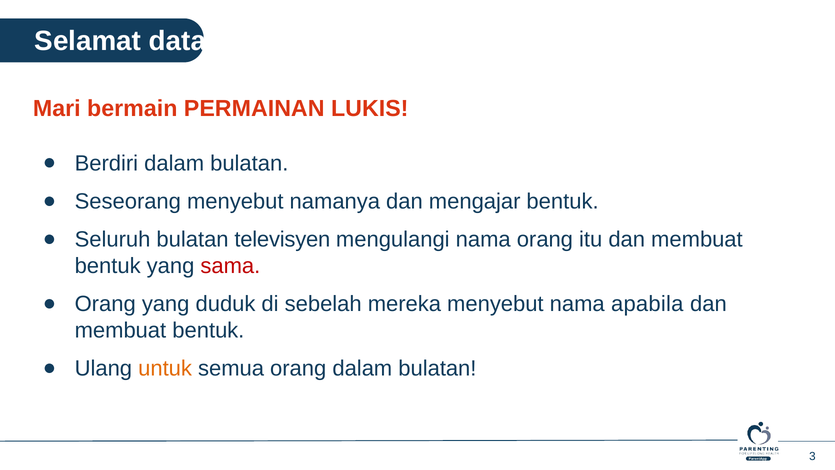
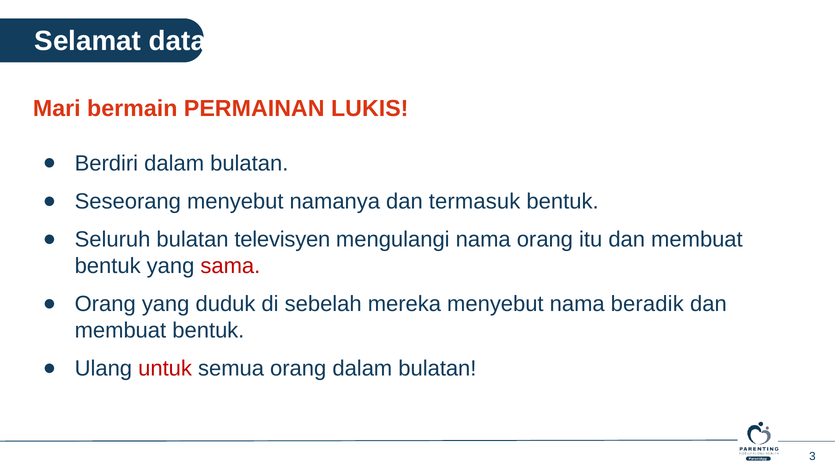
mengajar: mengajar -> termasuk (475, 201)
apabila: apabila -> beradik (647, 304)
untuk colour: orange -> red (165, 368)
